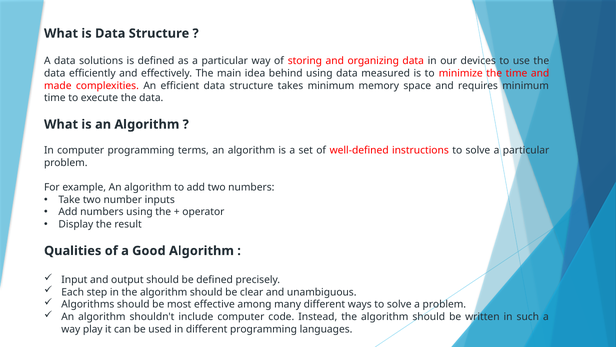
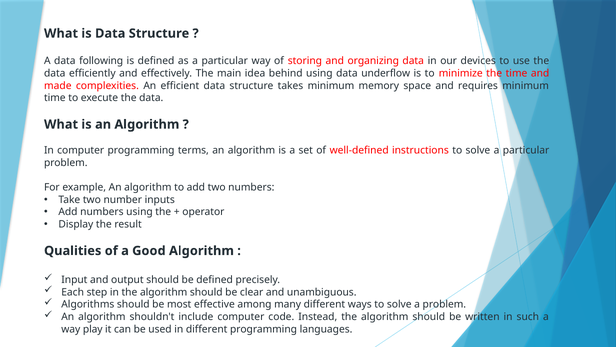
solutions: solutions -> following (101, 61)
measured: measured -> underflow (386, 73)
